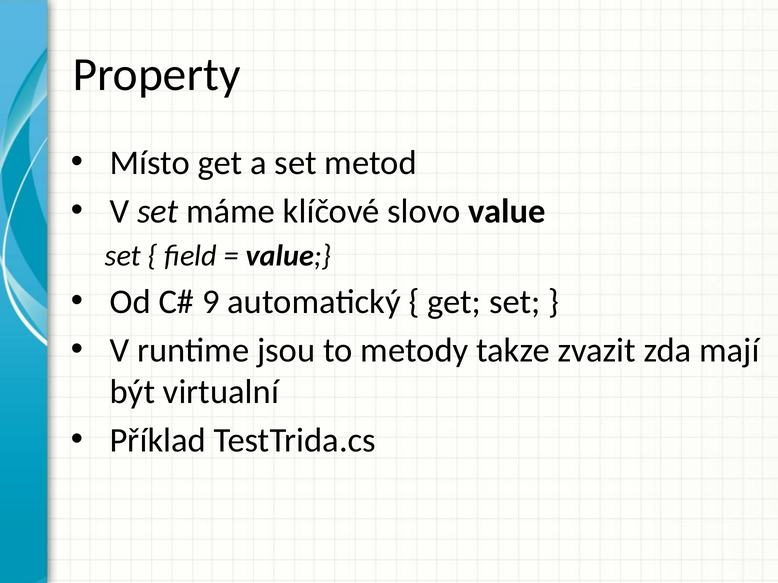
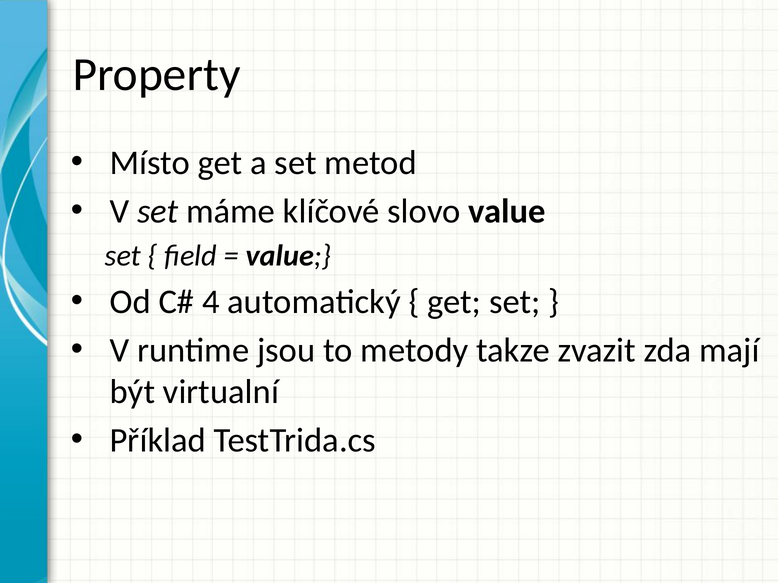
9: 9 -> 4 (211, 302)
